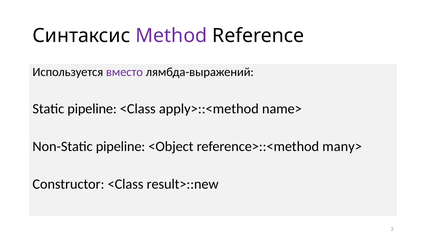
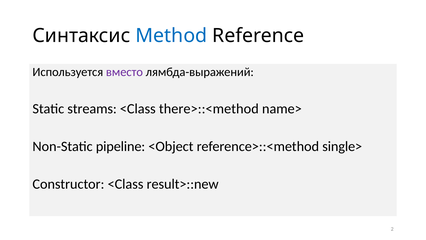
Method colour: purple -> blue (171, 36)
Static pipeline: pipeline -> streams (92, 109)
apply>::<method: apply>::<method -> there>::<method (209, 109)
many>: many> -> single> (342, 146)
